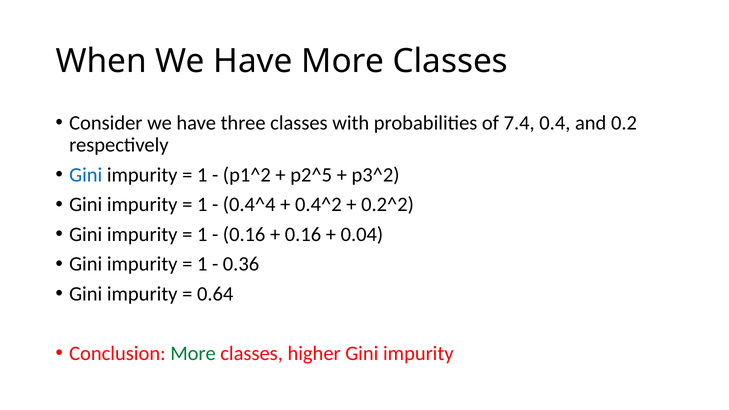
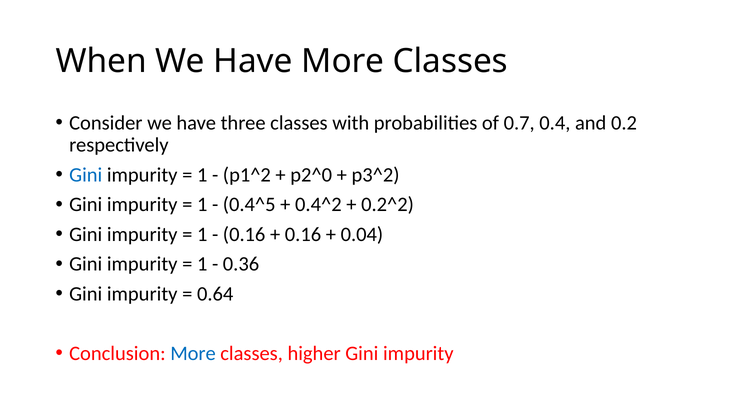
7.4: 7.4 -> 0.7 (519, 123)
p2^5: p2^5 -> p2^0 (311, 175)
0.4^4: 0.4^4 -> 0.4^5 (249, 205)
More colour: green -> blue (193, 353)
